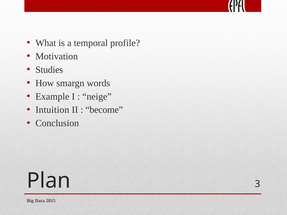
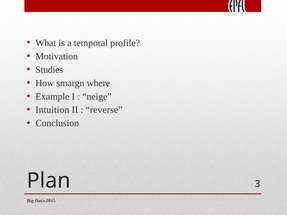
words: words -> where (98, 83)
become: become -> reverse (104, 110)
